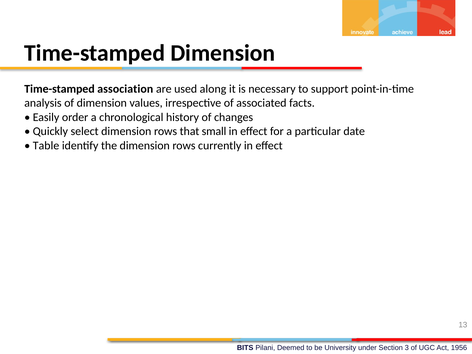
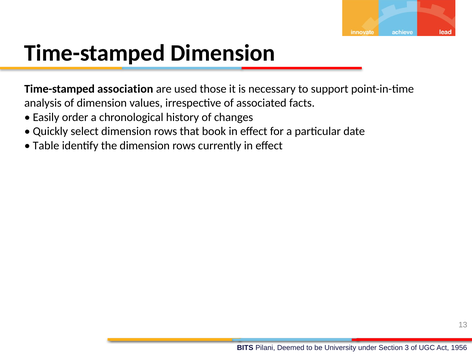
along: along -> those (213, 89)
small: small -> book (214, 131)
